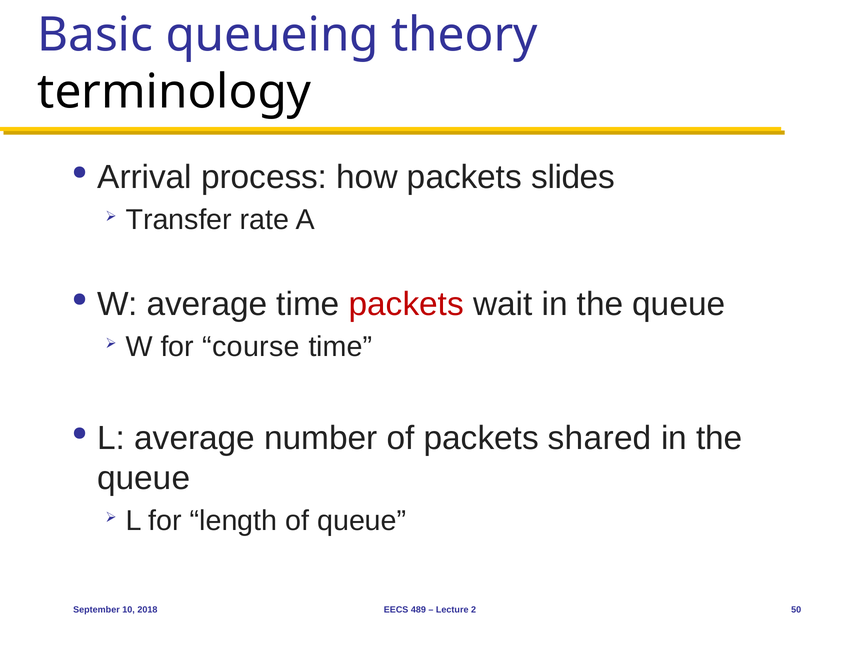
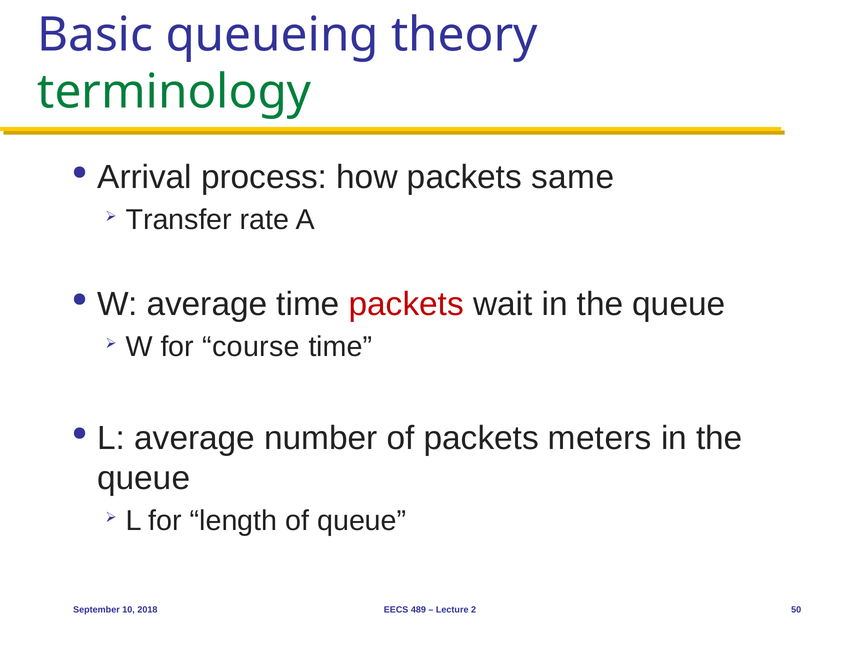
terminology colour: black -> green (174, 92)
slides: slides -> same (573, 177)
shared: shared -> meters (600, 438)
